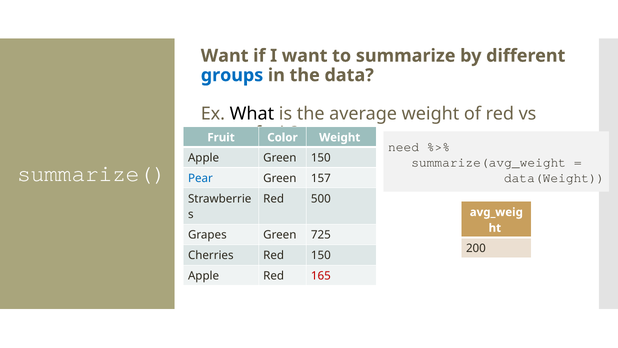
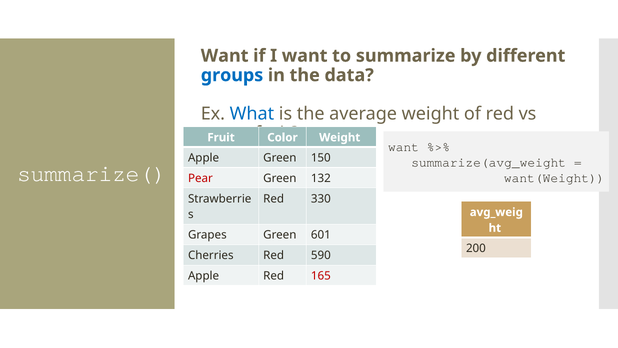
What colour: black -> blue (252, 114)
need: need -> want (404, 147)
data(Weight: data(Weight -> want(Weight (554, 178)
Pear colour: blue -> red (200, 178)
157: 157 -> 132 (321, 178)
500: 500 -> 330 (321, 199)
725: 725 -> 601 (321, 235)
Red 150: 150 -> 590 (321, 255)
